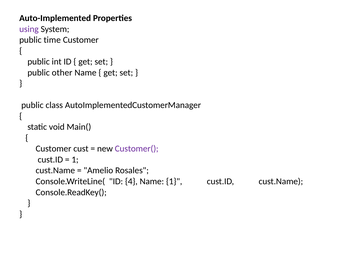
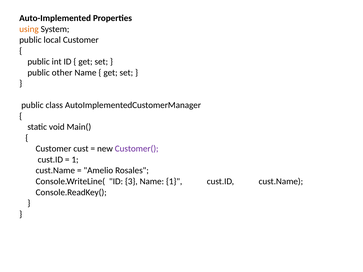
using colour: purple -> orange (29, 29)
time: time -> local (52, 40)
4: 4 -> 3 (131, 182)
